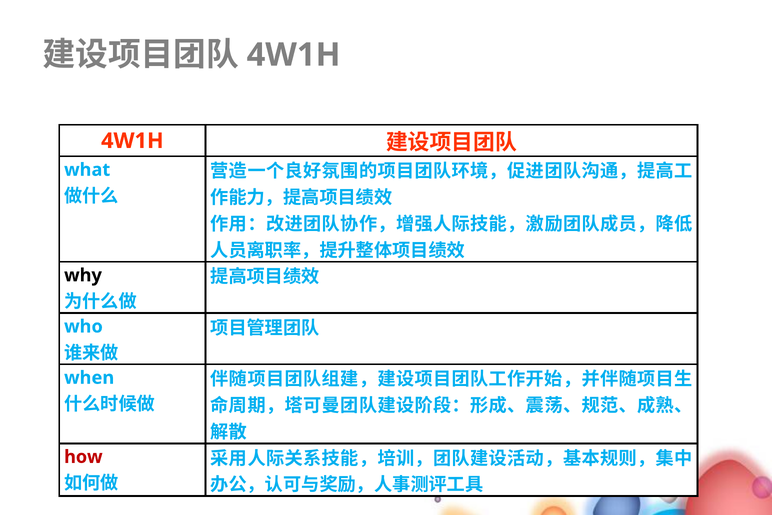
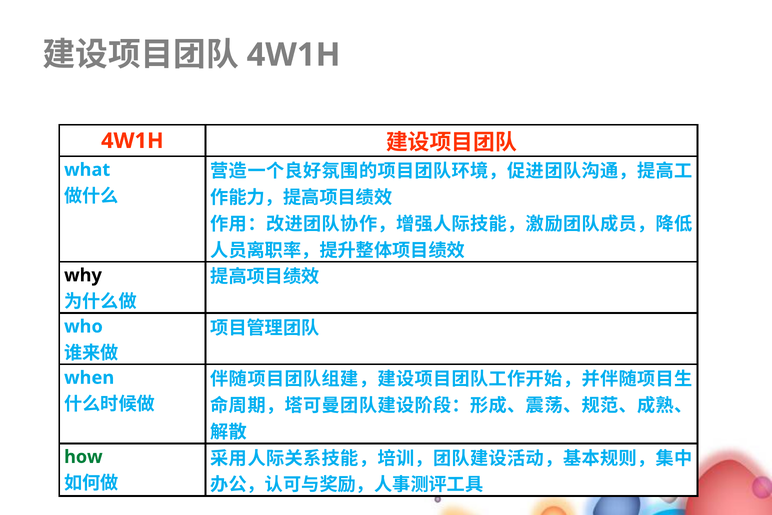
how colour: red -> green (83, 457)
